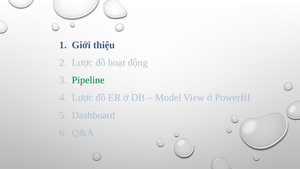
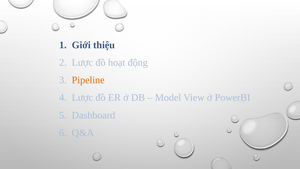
Pipeline colour: green -> orange (88, 80)
